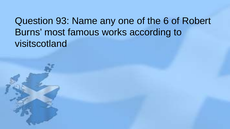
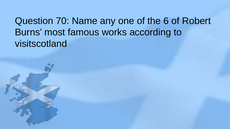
93: 93 -> 70 (63, 21)
